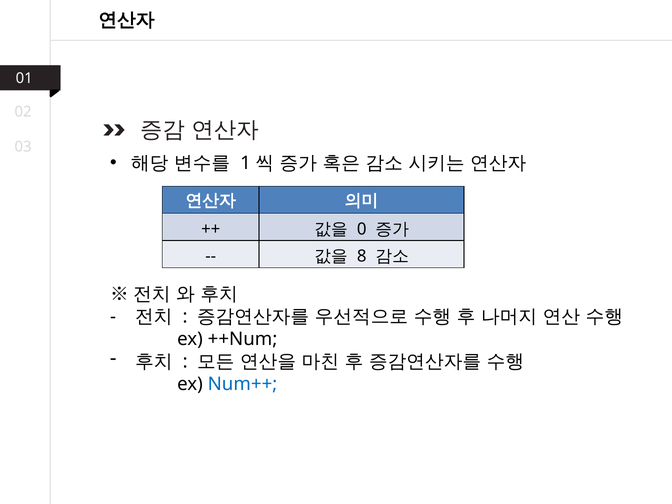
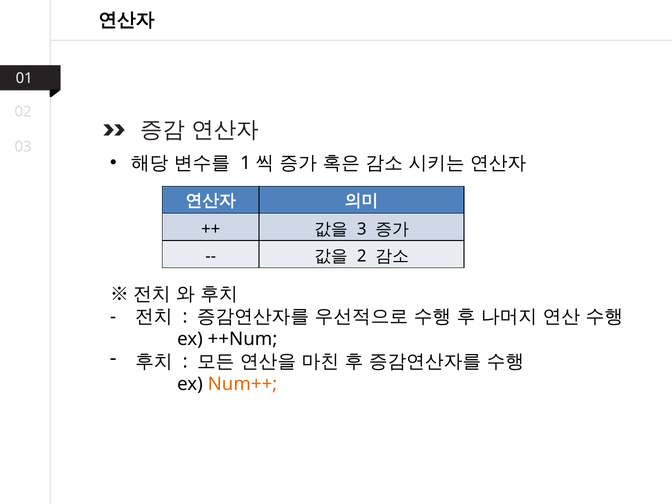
0: 0 -> 3 (362, 229)
8: 8 -> 2 (362, 256)
Num++ colour: blue -> orange (242, 384)
